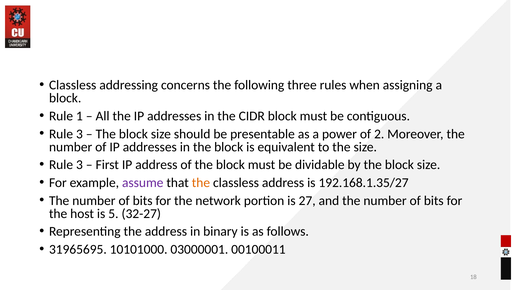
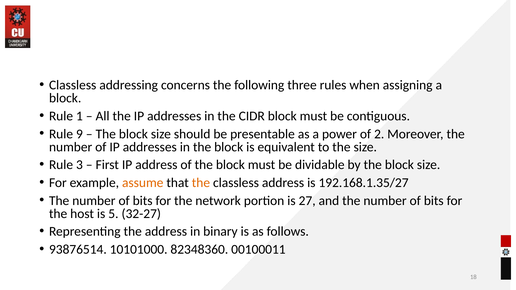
3: 3 -> 9 (79, 134)
assume colour: purple -> orange (143, 183)
31965695: 31965695 -> 93876514 (78, 250)
03000001: 03000001 -> 82348360 (199, 250)
